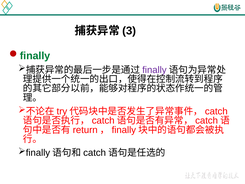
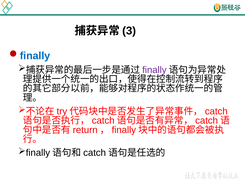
finally colour: green -> blue (35, 56)
